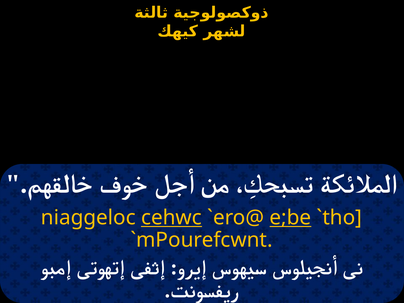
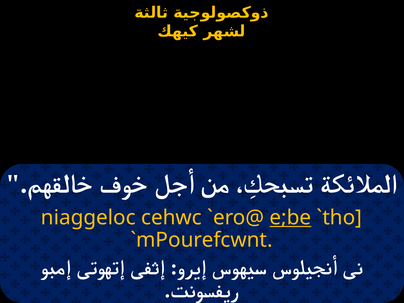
cehwc underline: present -> none (172, 218)
